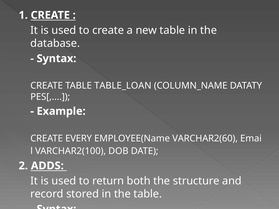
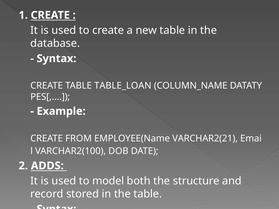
EVERY: EVERY -> FROM (78, 139)
VARCHAR2(60: VARCHAR2(60 -> VARCHAR2(21 (205, 139)
return: return -> model (108, 181)
